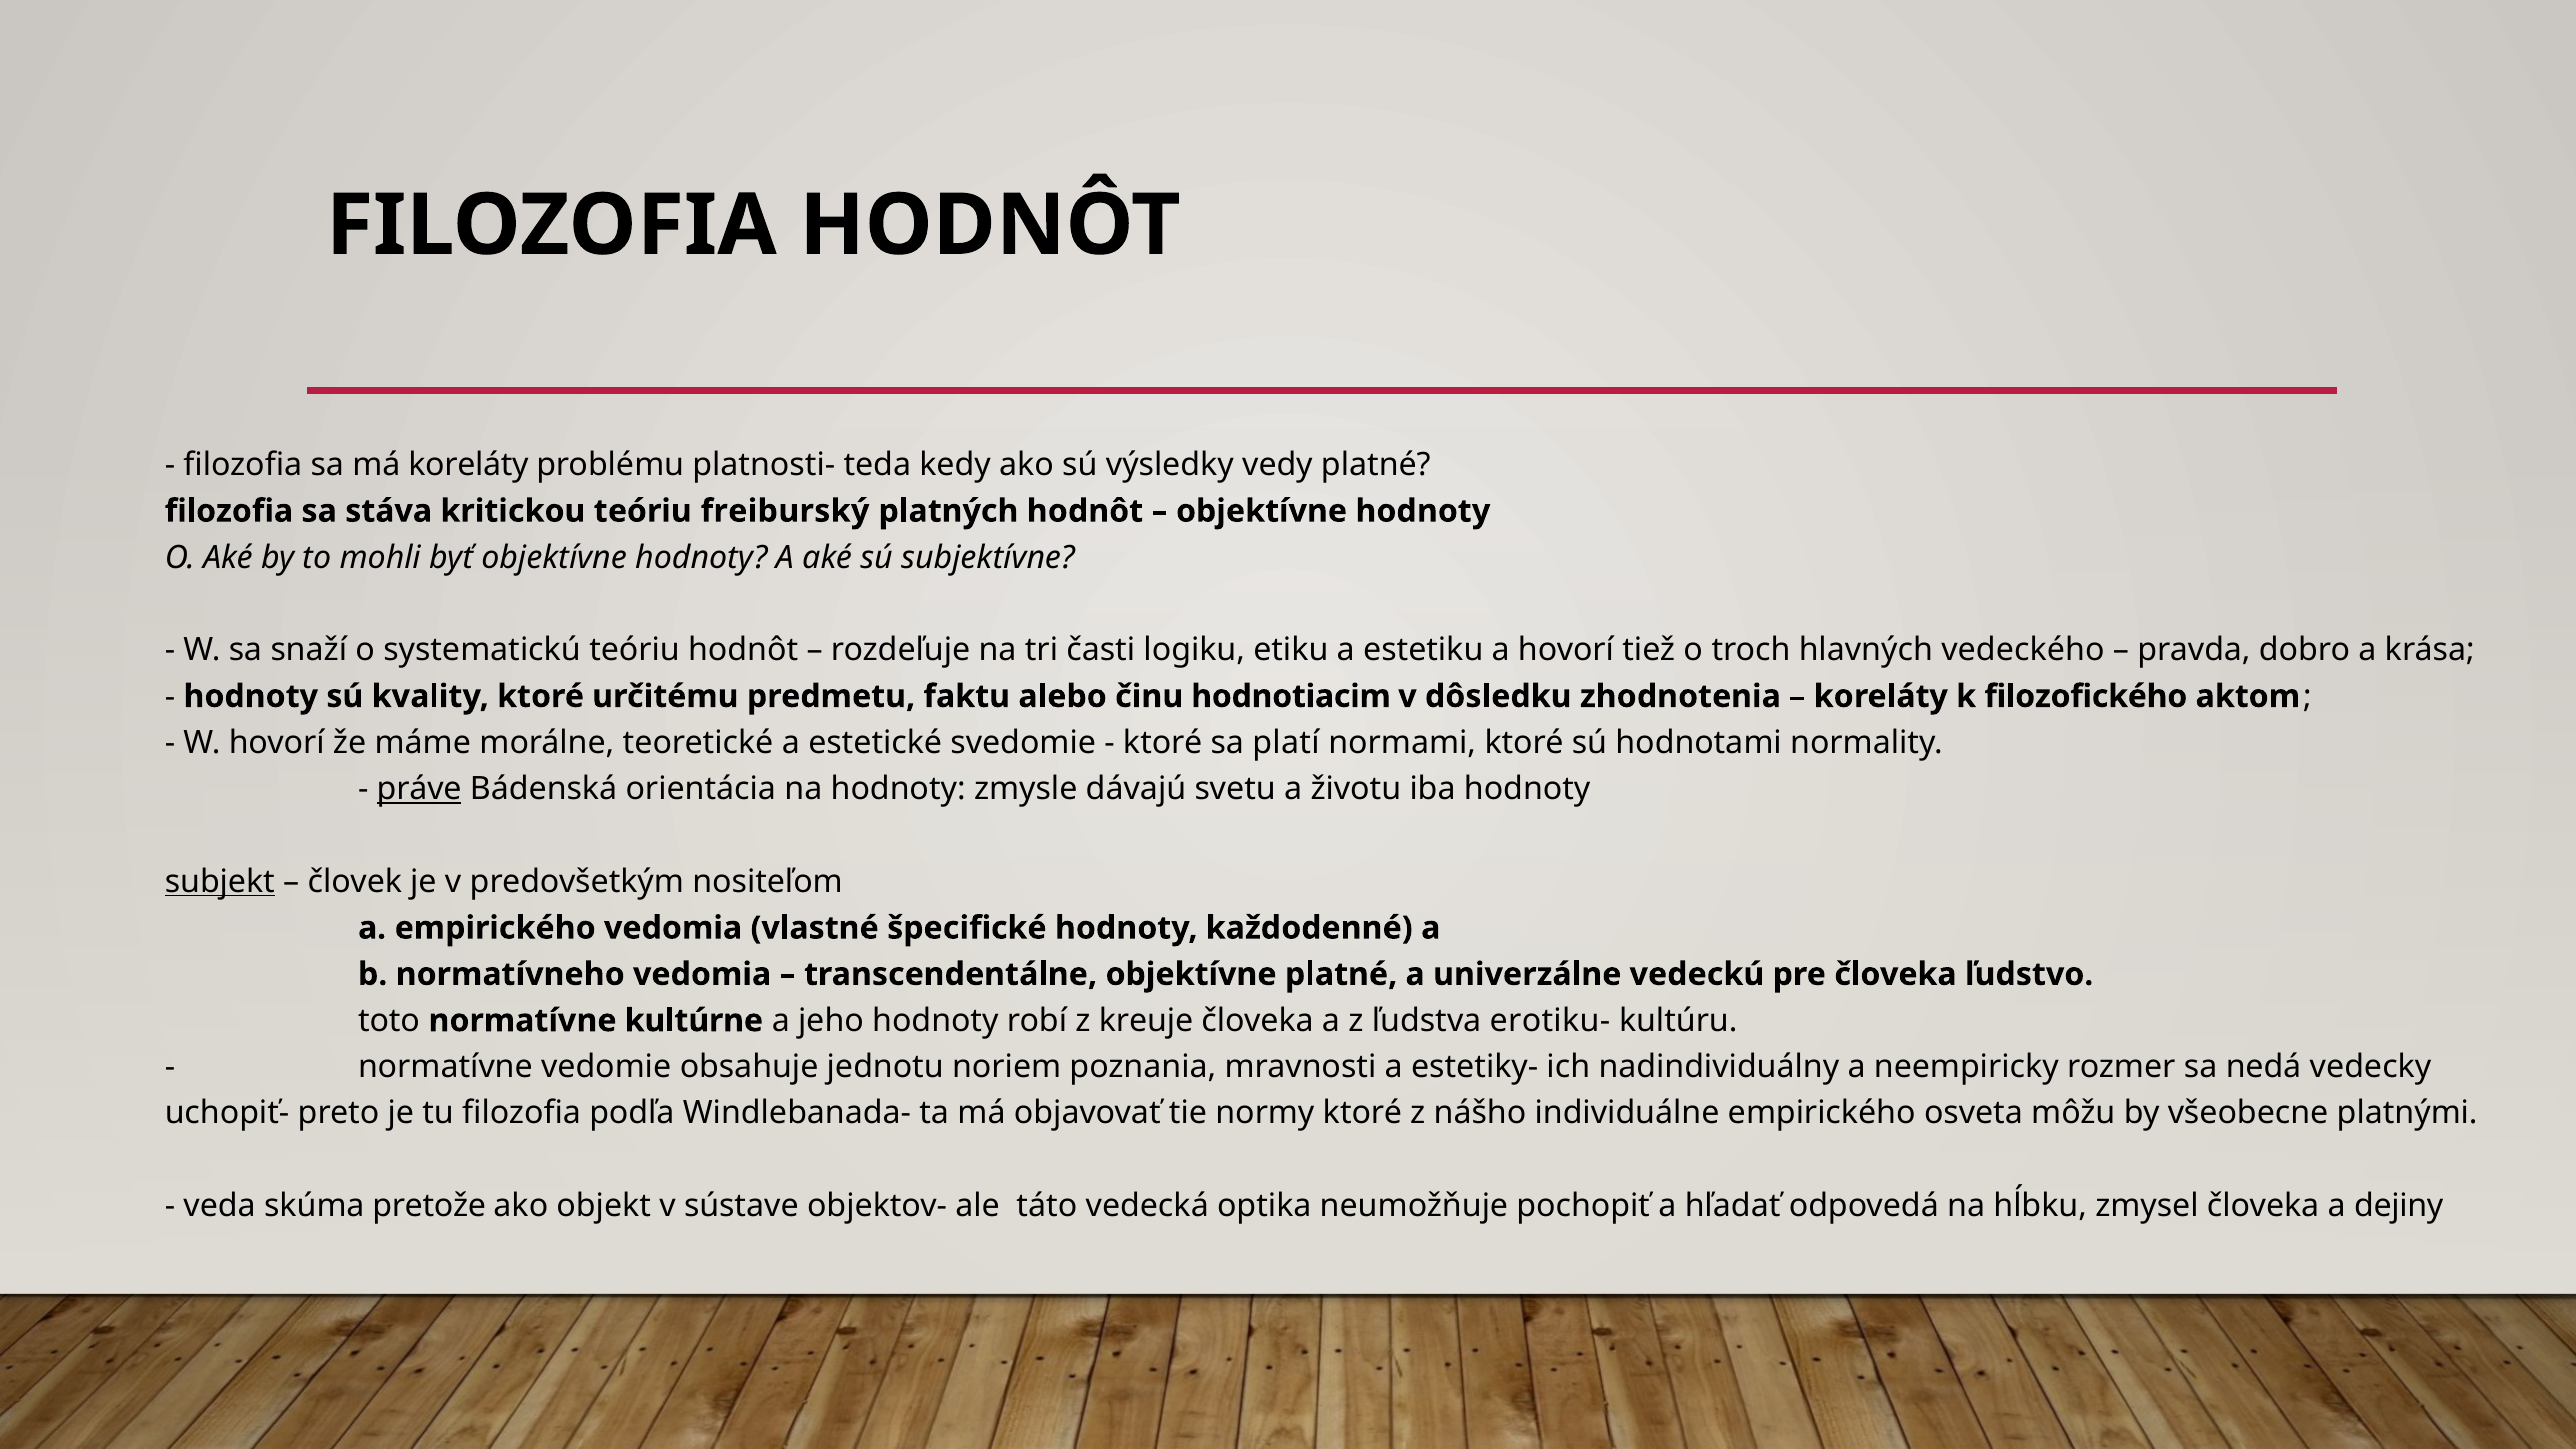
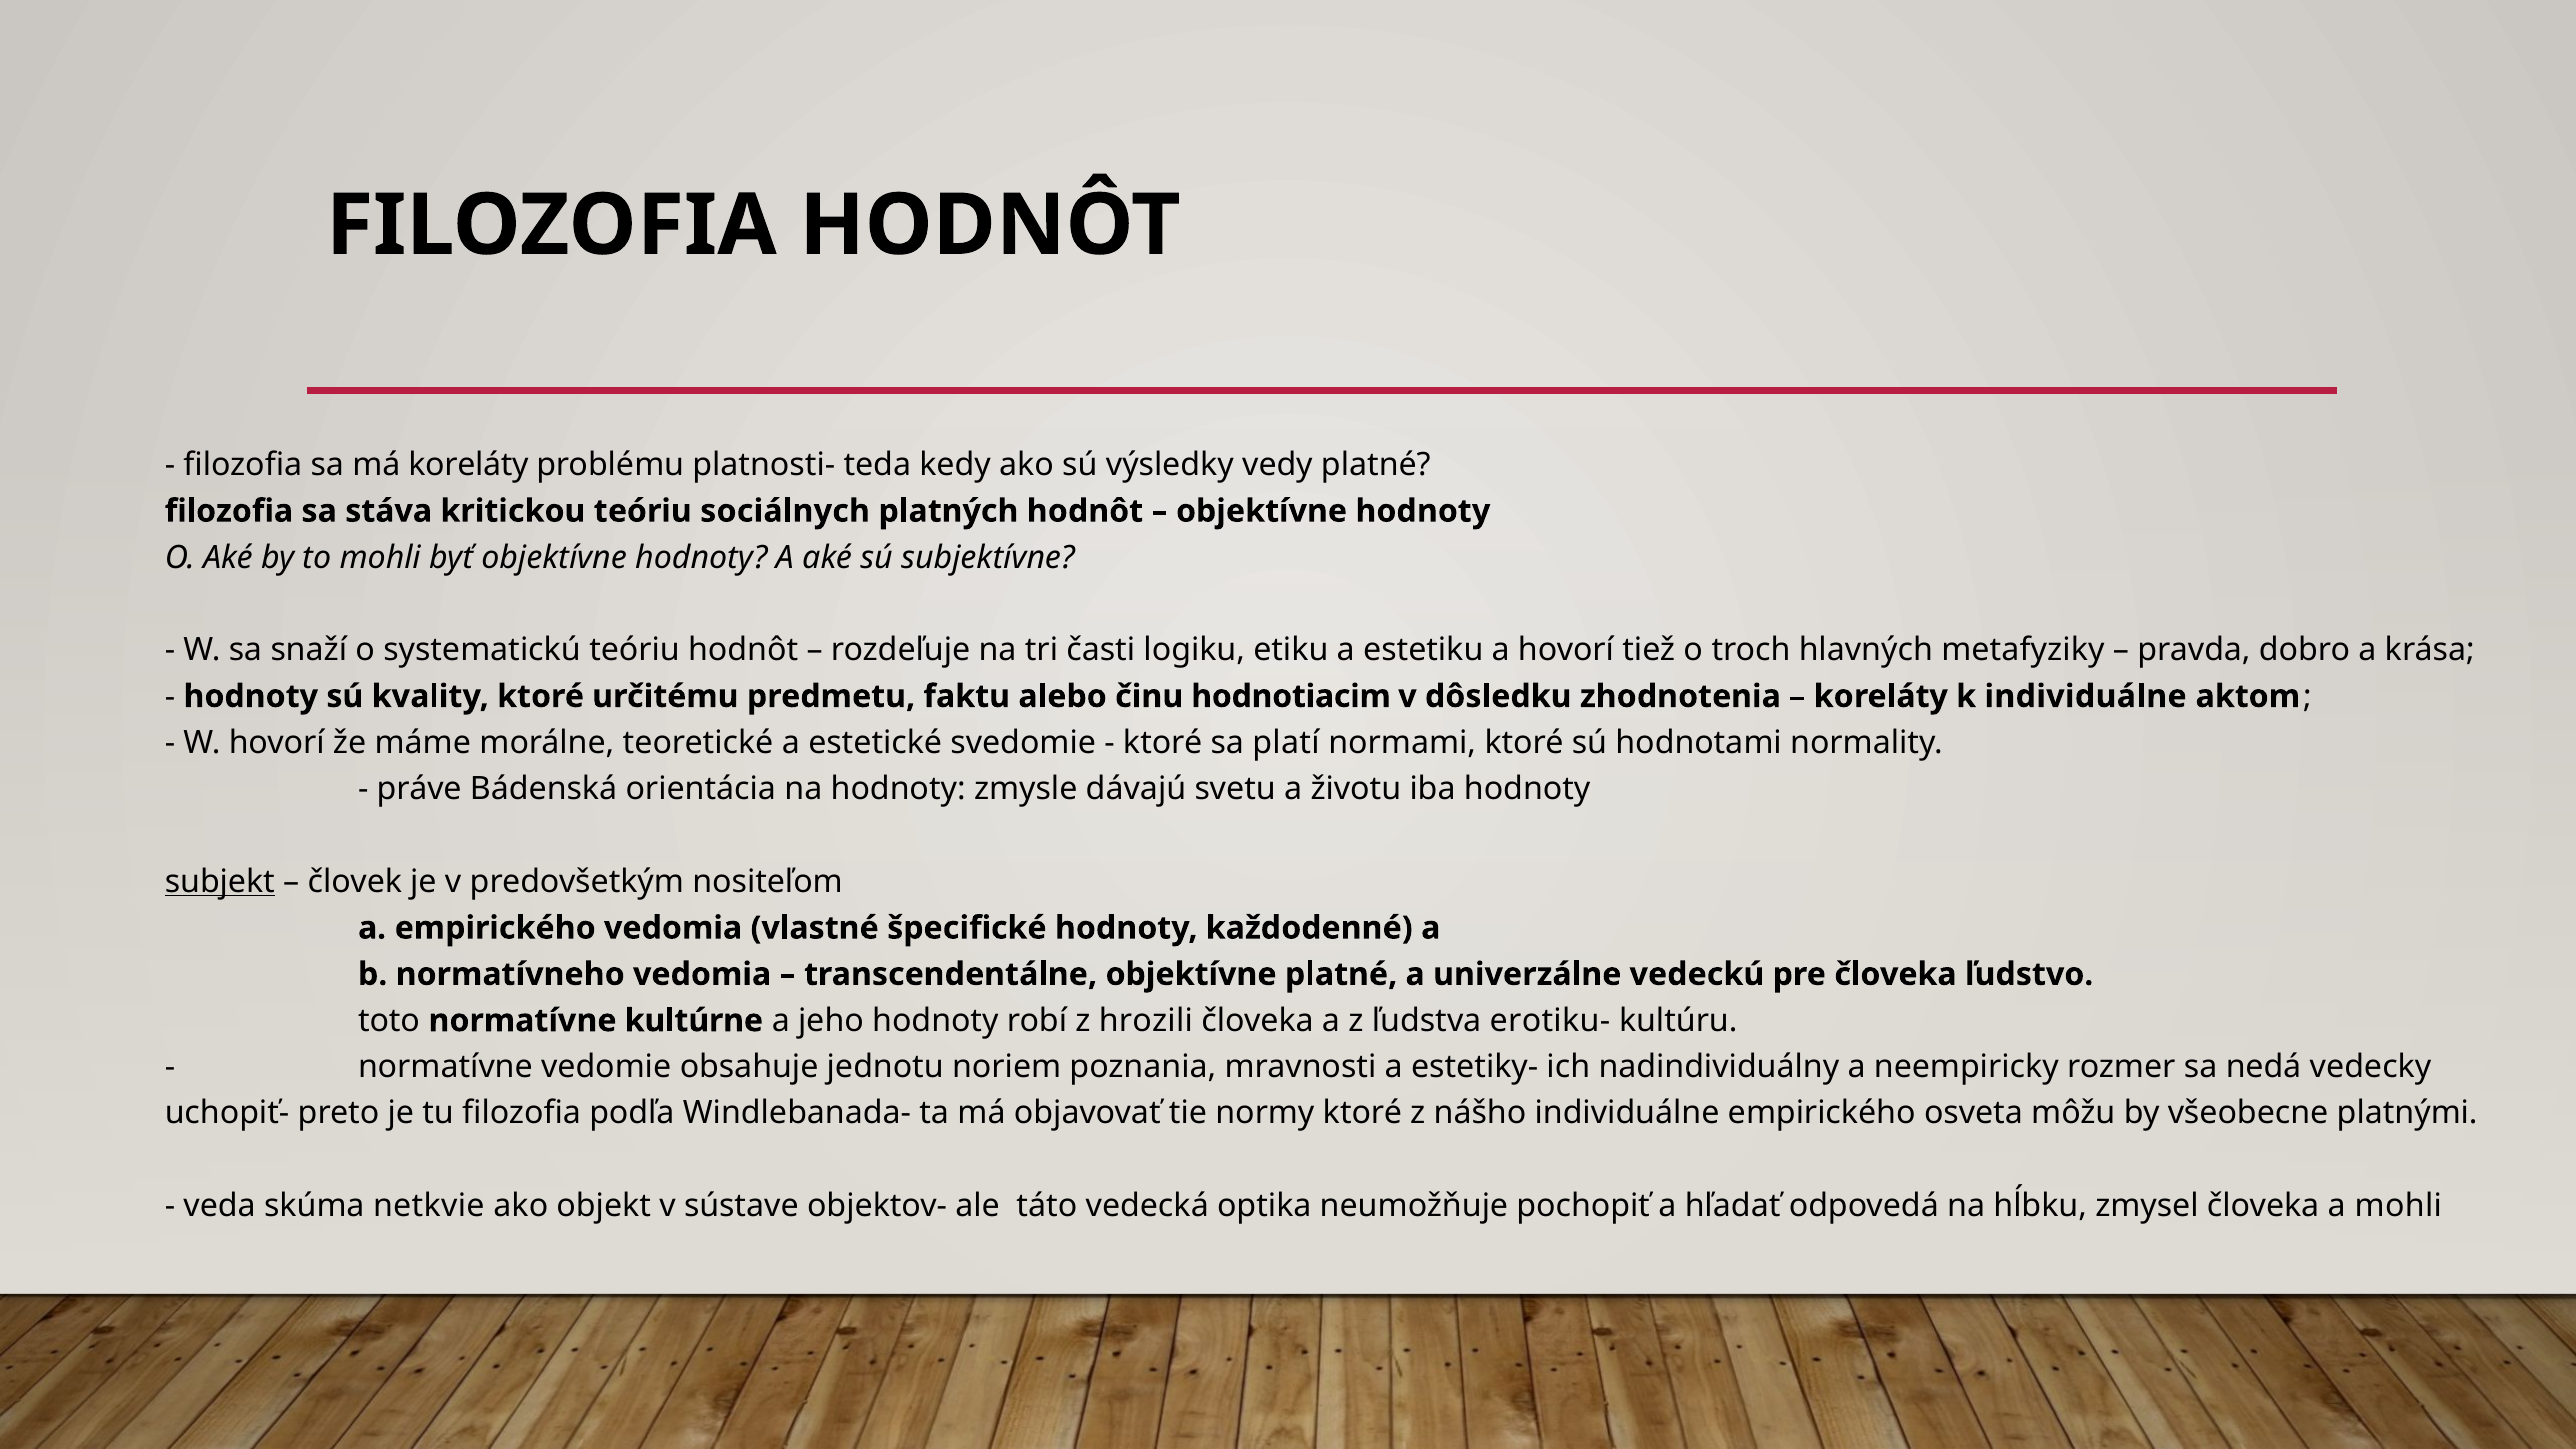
freiburský: freiburský -> sociálnych (785, 511)
vedeckého: vedeckého -> metafyziky (2023, 650)
k filozofického: filozofického -> individuálne (2086, 696)
práve underline: present -> none (419, 789)
kreuje: kreuje -> hrozili (1146, 1021)
pretože: pretože -> netkvie (429, 1206)
a dejiny: dejiny -> mohli (2398, 1206)
